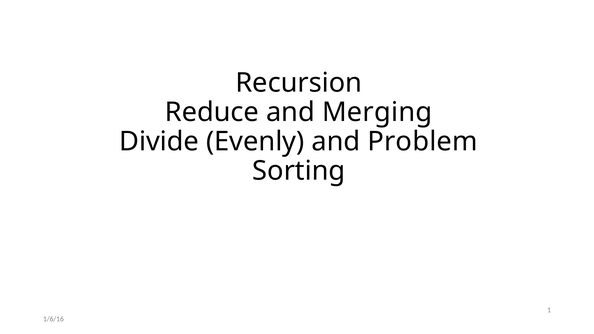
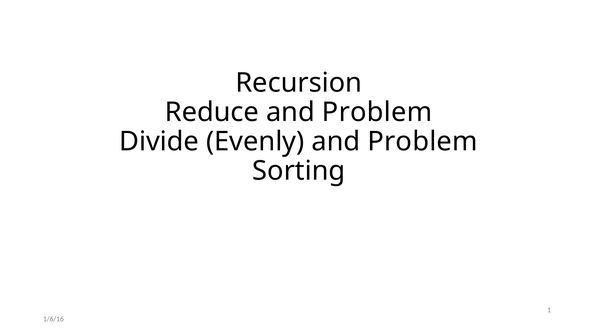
Reduce and Merging: Merging -> Problem (377, 112)
